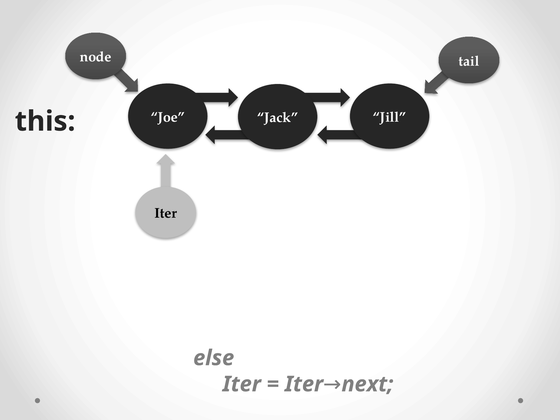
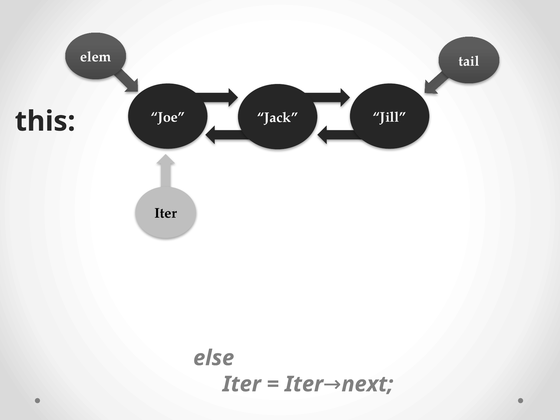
node: node -> elem (96, 57)
